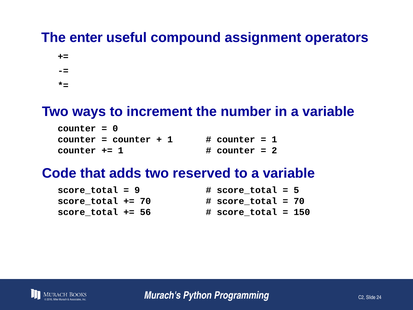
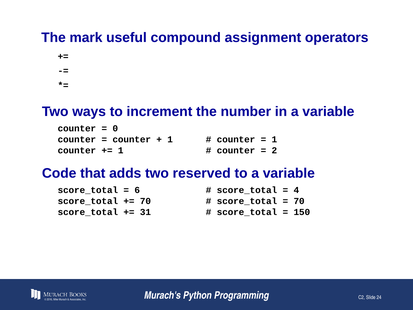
enter: enter -> mark (86, 38)
9: 9 -> 6 (137, 190)
5: 5 -> 4 (296, 190)
56: 56 -> 31 (145, 212)
